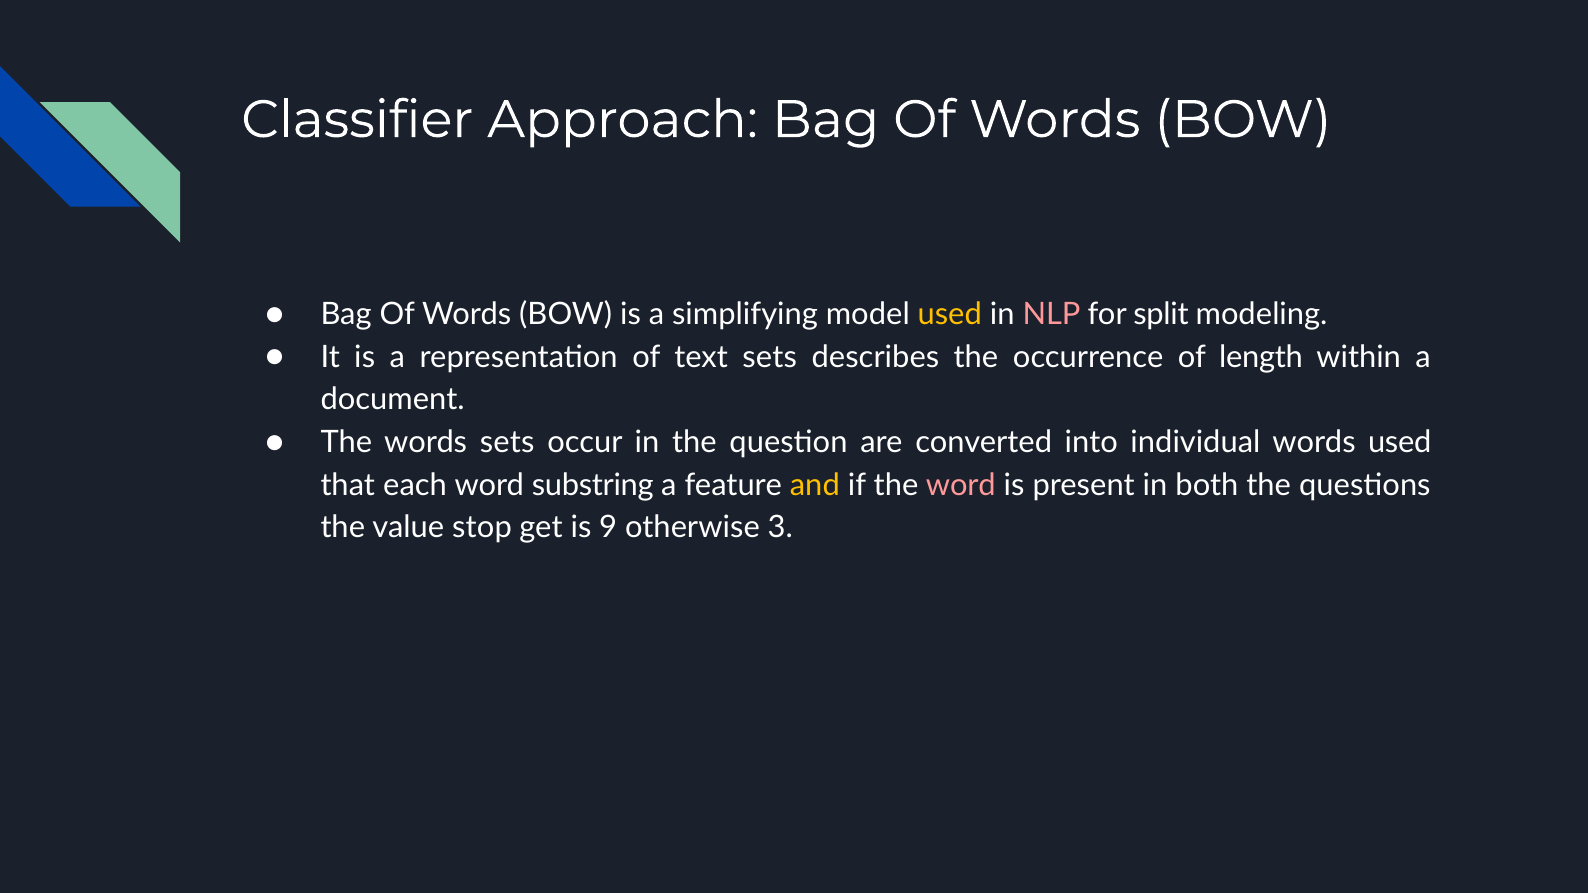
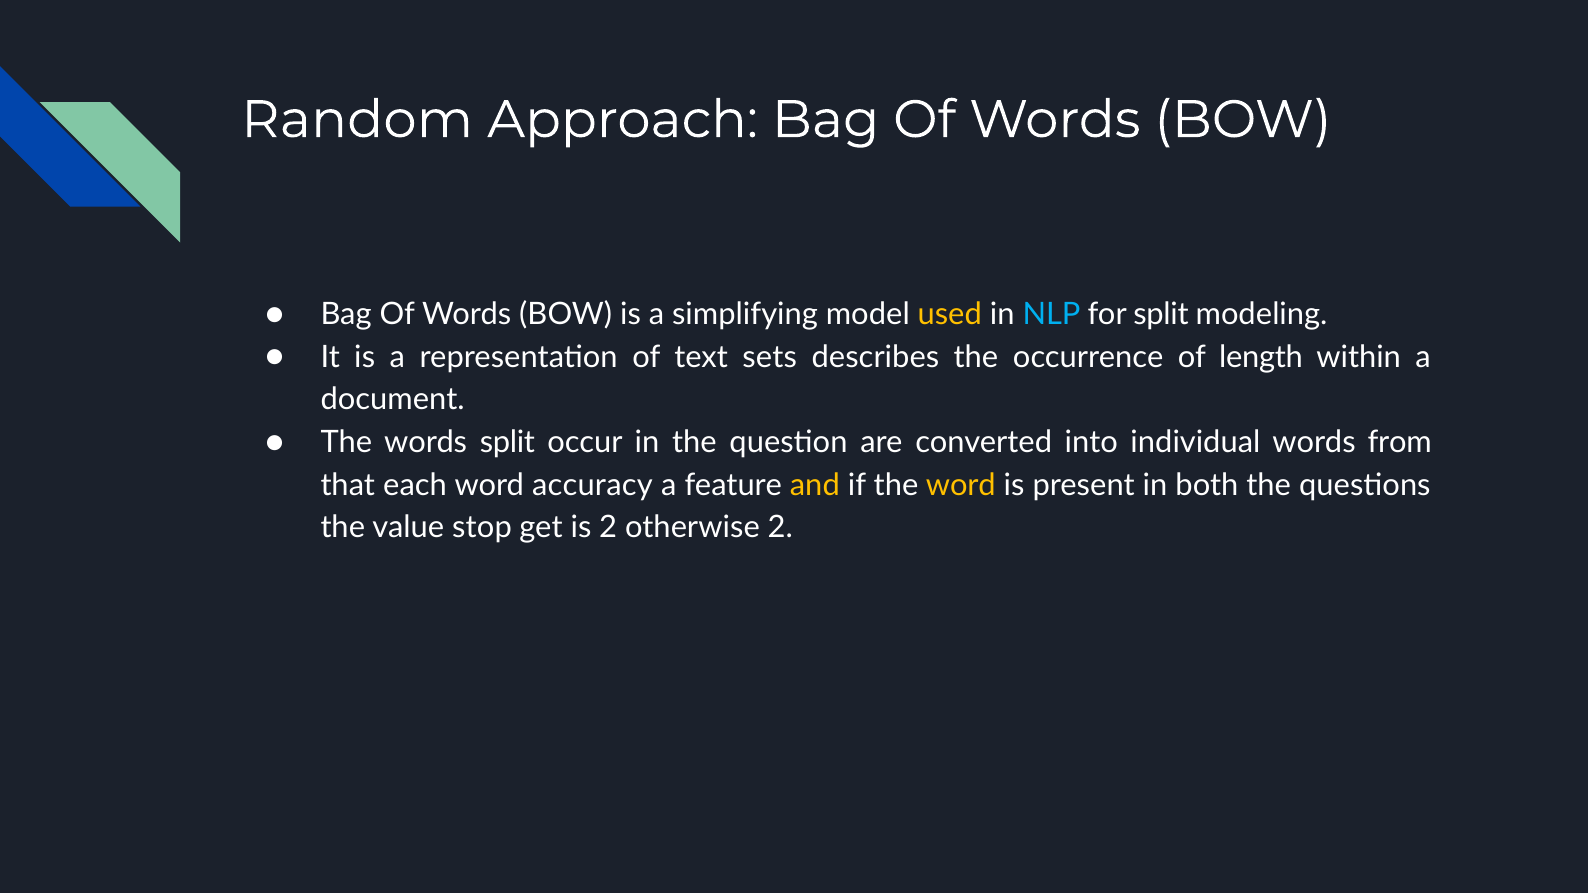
Classifier: Classifier -> Random (357, 120)
NLP colour: pink -> light blue (1051, 314)
words sets: sets -> split (507, 443)
words used: used -> from (1400, 443)
substring: substring -> accuracy (593, 485)
word colour: pink -> yellow (961, 485)
is 9: 9 -> 2 (608, 528)
otherwise 3: 3 -> 2 (780, 528)
